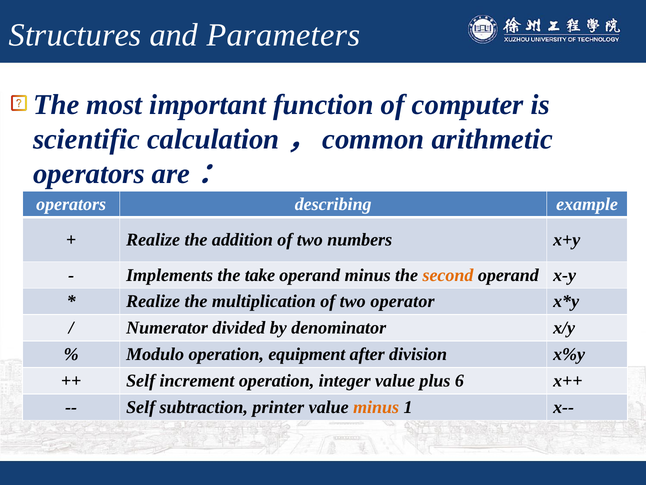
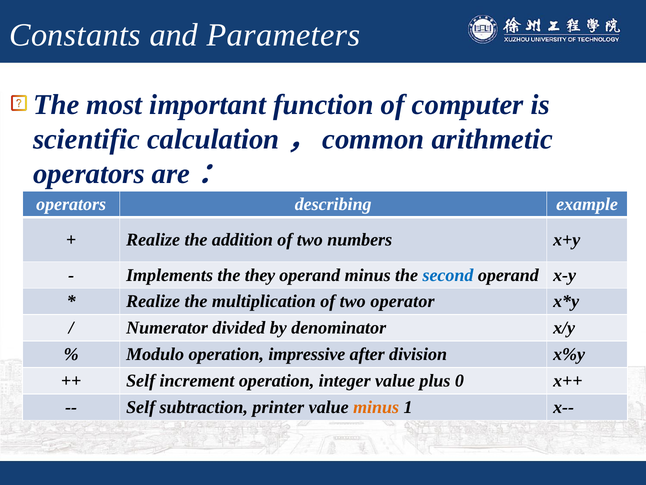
Structures: Structures -> Constants (75, 35)
take: take -> they (260, 275)
second colour: orange -> blue (448, 275)
equipment: equipment -> impressive (307, 354)
6: 6 -> 0 (459, 380)
